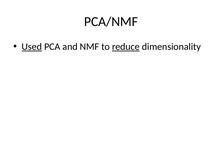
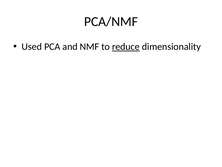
Used underline: present -> none (32, 47)
